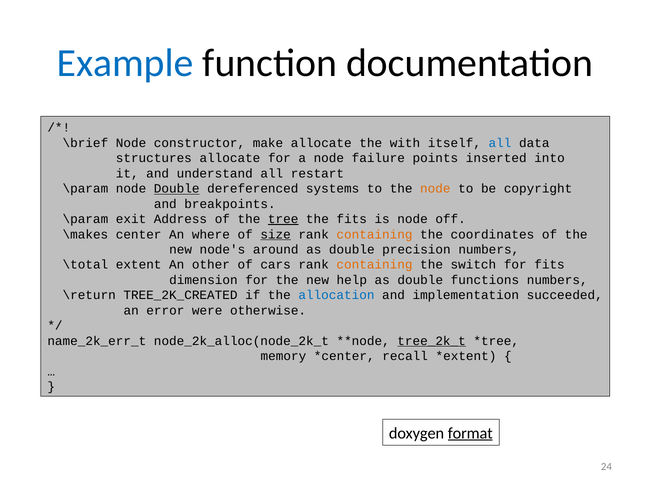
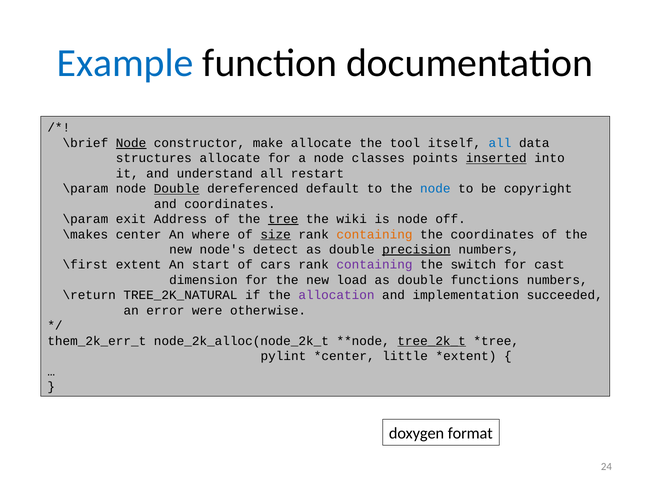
Node underline: none -> present (131, 143)
with: with -> tool (405, 143)
failure: failure -> classes (378, 158)
inserted underline: none -> present (496, 158)
systems: systems -> default (333, 188)
node colour: orange -> blue (435, 188)
and breakpoints: breakpoints -> coordinates (230, 204)
the fits: fits -> wiki (352, 219)
around: around -> detect (276, 249)
precision underline: none -> present (416, 249)
\total: \total -> \first (85, 264)
other: other -> start (211, 264)
containing colour: orange -> purple (374, 264)
for fits: fits -> cast (550, 264)
help: help -> load (352, 280)
TREE_2K_CREATED: TREE_2K_CREATED -> TREE_2K_NATURAL (180, 295)
allocation colour: blue -> purple (336, 295)
name_2k_err_t: name_2k_err_t -> them_2k_err_t (97, 340)
memory: memory -> pylint (283, 356)
recall: recall -> little (405, 356)
format underline: present -> none (470, 433)
